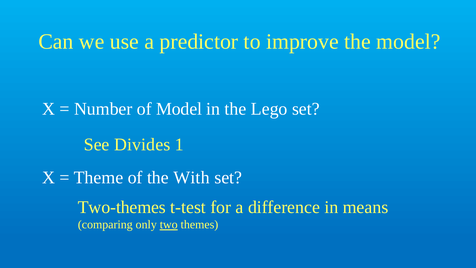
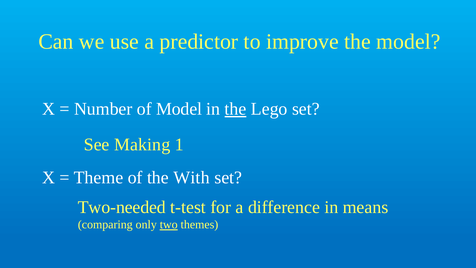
the underline: none -> present (236, 109)
Divides: Divides -> Making (142, 145)
Two-themes: Two-themes -> Two-needed (122, 207)
